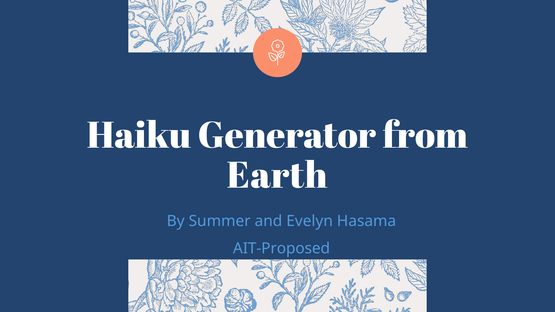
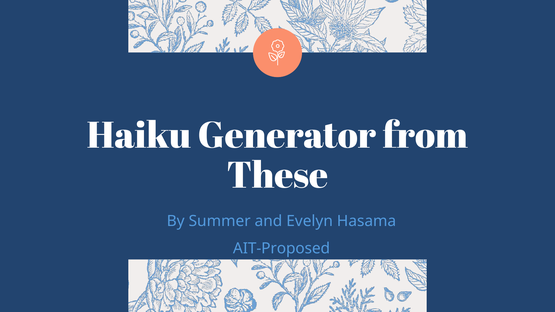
Earth: Earth -> These (278, 176)
